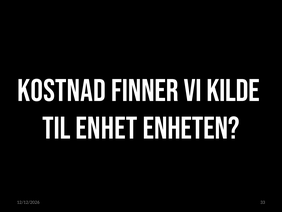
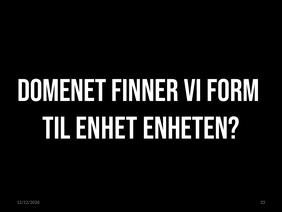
KOSTNAD: KOSTNAD -> DOMENET (62, 90)
KILDE: KILDE -> FORM (233, 90)
